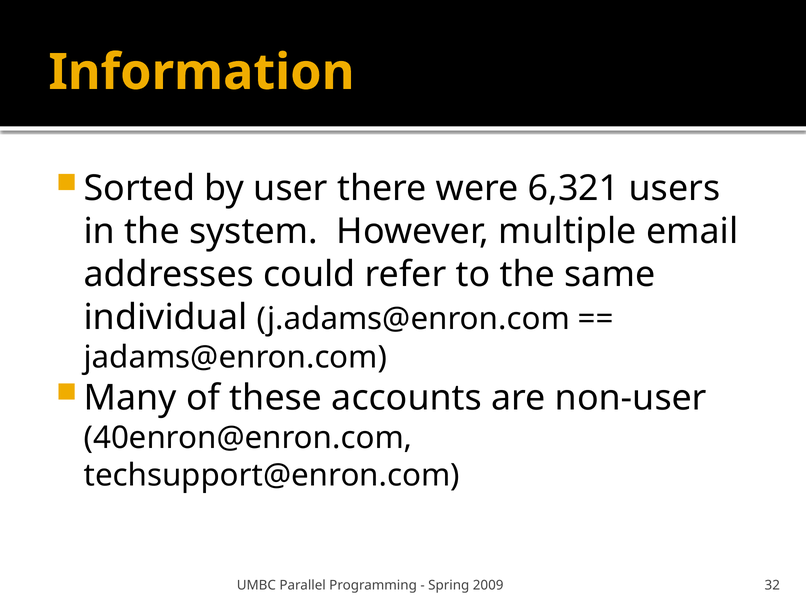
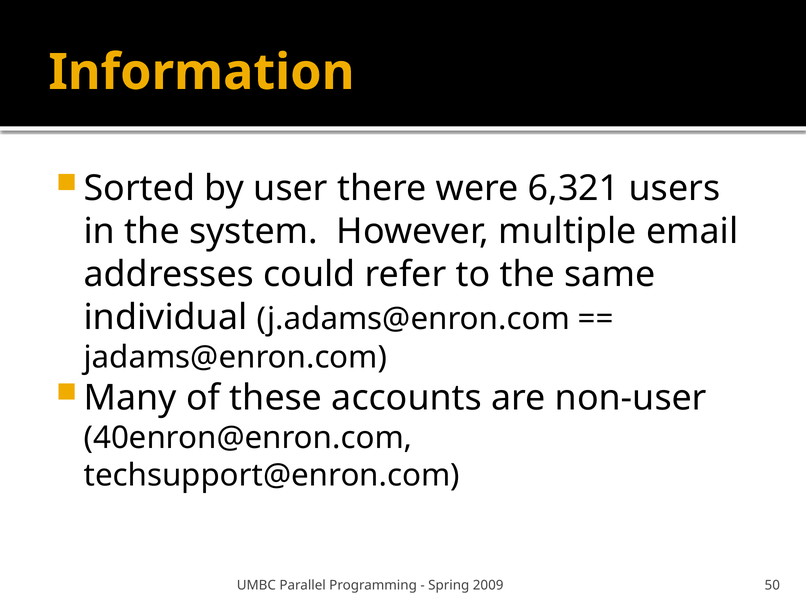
32: 32 -> 50 (772, 586)
